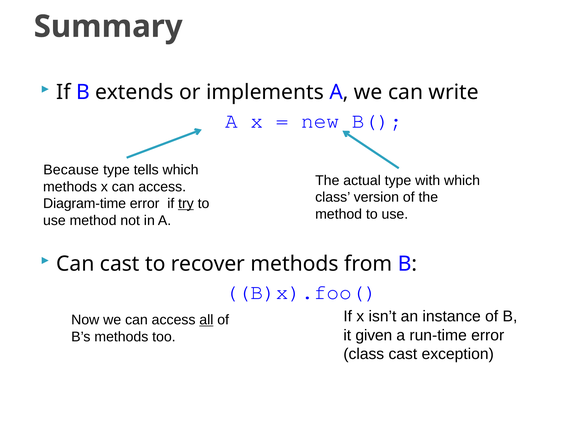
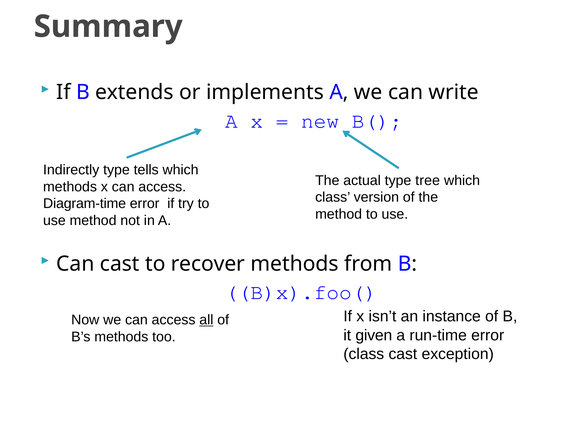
Because: Because -> Indirectly (71, 170)
with: with -> tree (428, 181)
try underline: present -> none (186, 204)
